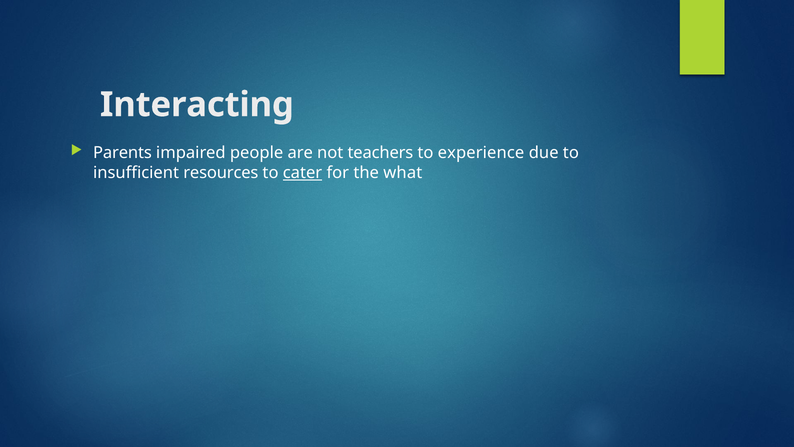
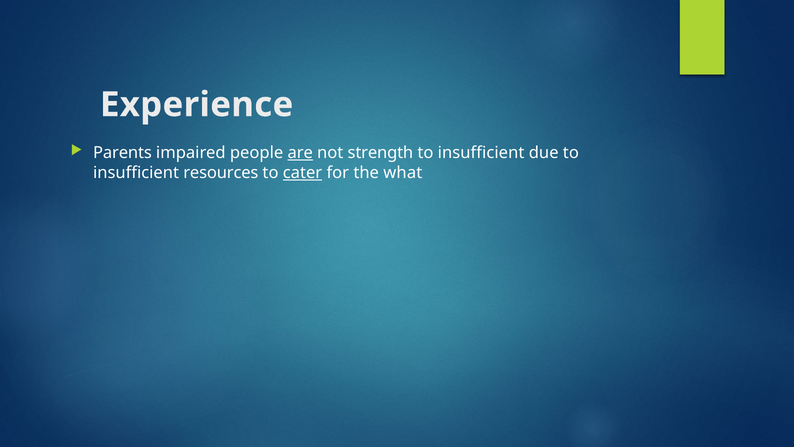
Interacting: Interacting -> Experience (197, 105)
are underline: none -> present (300, 153)
teachers: teachers -> strength (380, 153)
experience: experience -> insufficient (481, 153)
